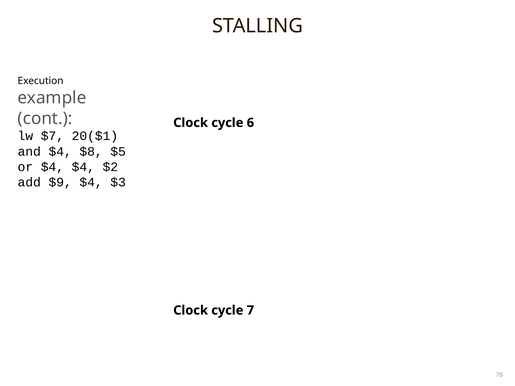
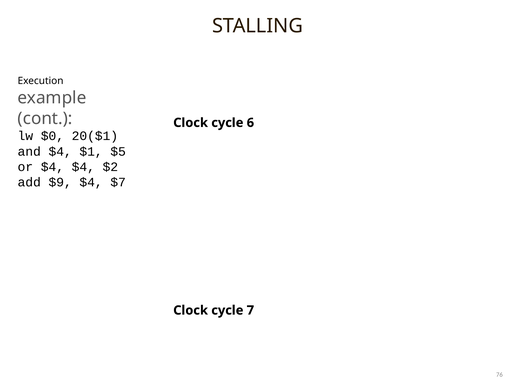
$7: $7 -> $0 (52, 136)
$8: $8 -> $1 (91, 152)
$3: $3 -> $7 (118, 183)
